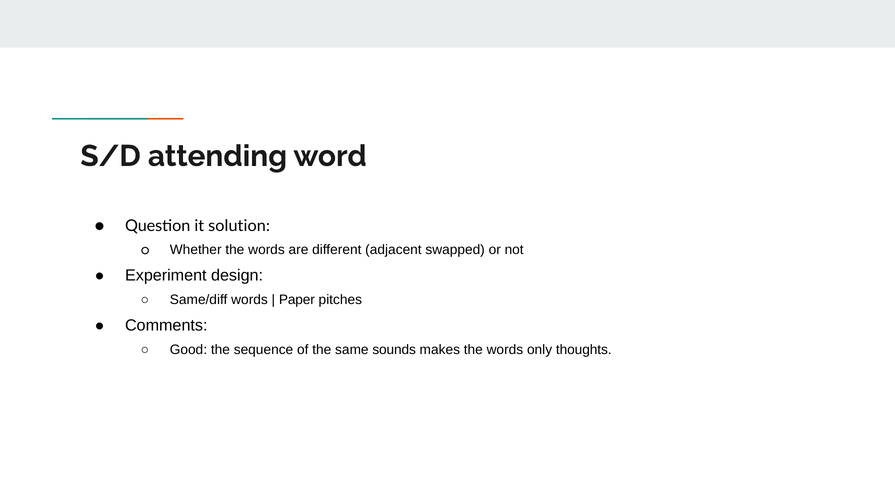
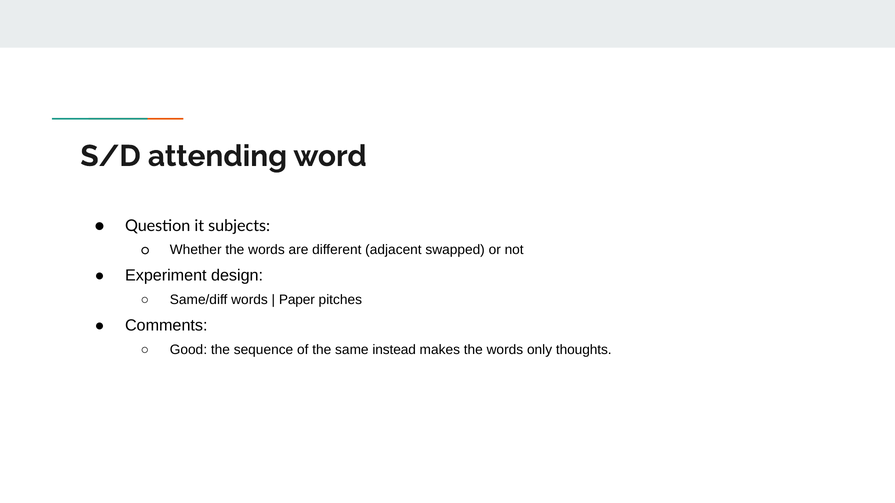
solution: solution -> subjects (239, 226)
sounds: sounds -> instead (394, 350)
